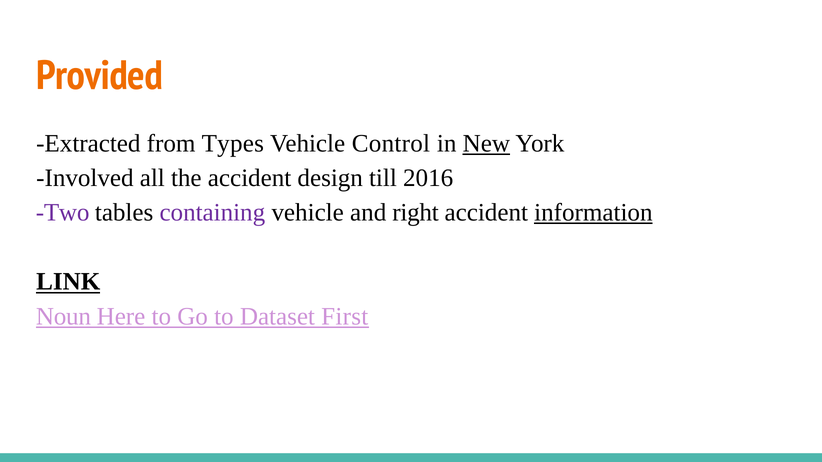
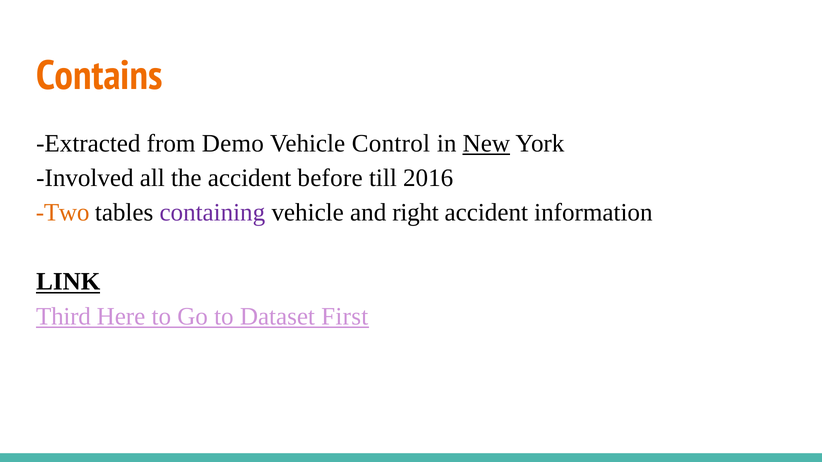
Provided: Provided -> Contains (99, 76)
Types: Types -> Demo (233, 143)
design: design -> before (330, 178)
Two colour: purple -> orange (63, 213)
information underline: present -> none (593, 213)
Noun: Noun -> Third (63, 317)
